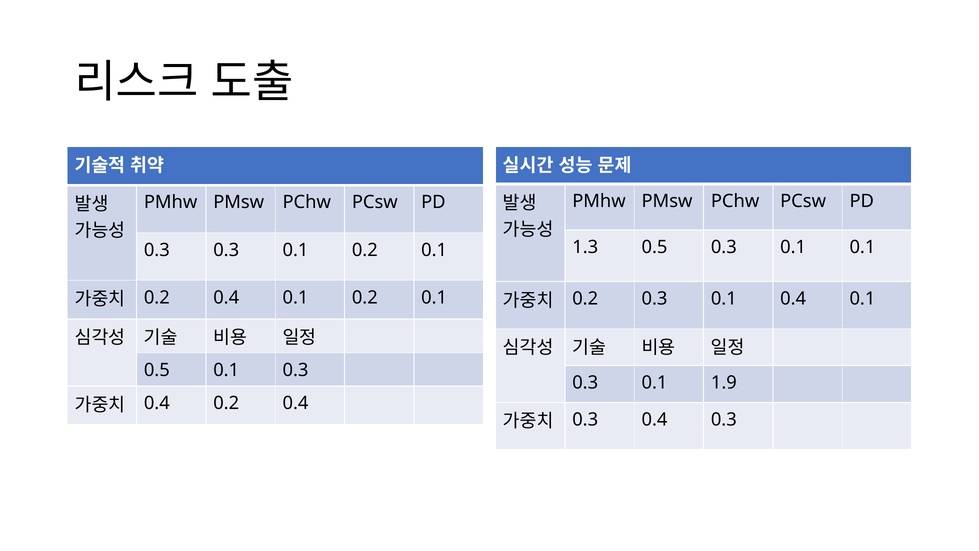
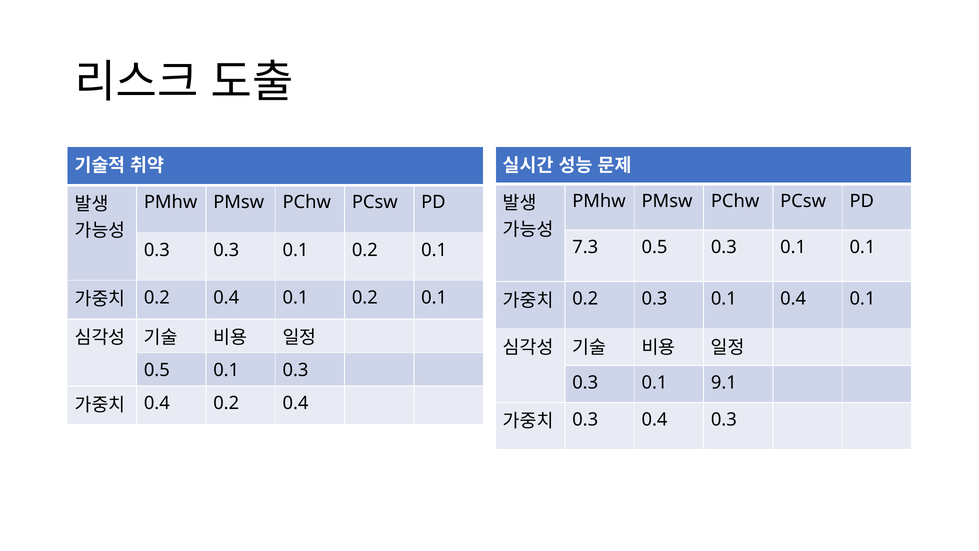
1.3: 1.3 -> 7.3 (585, 247)
1.9: 1.9 -> 9.1 (724, 383)
